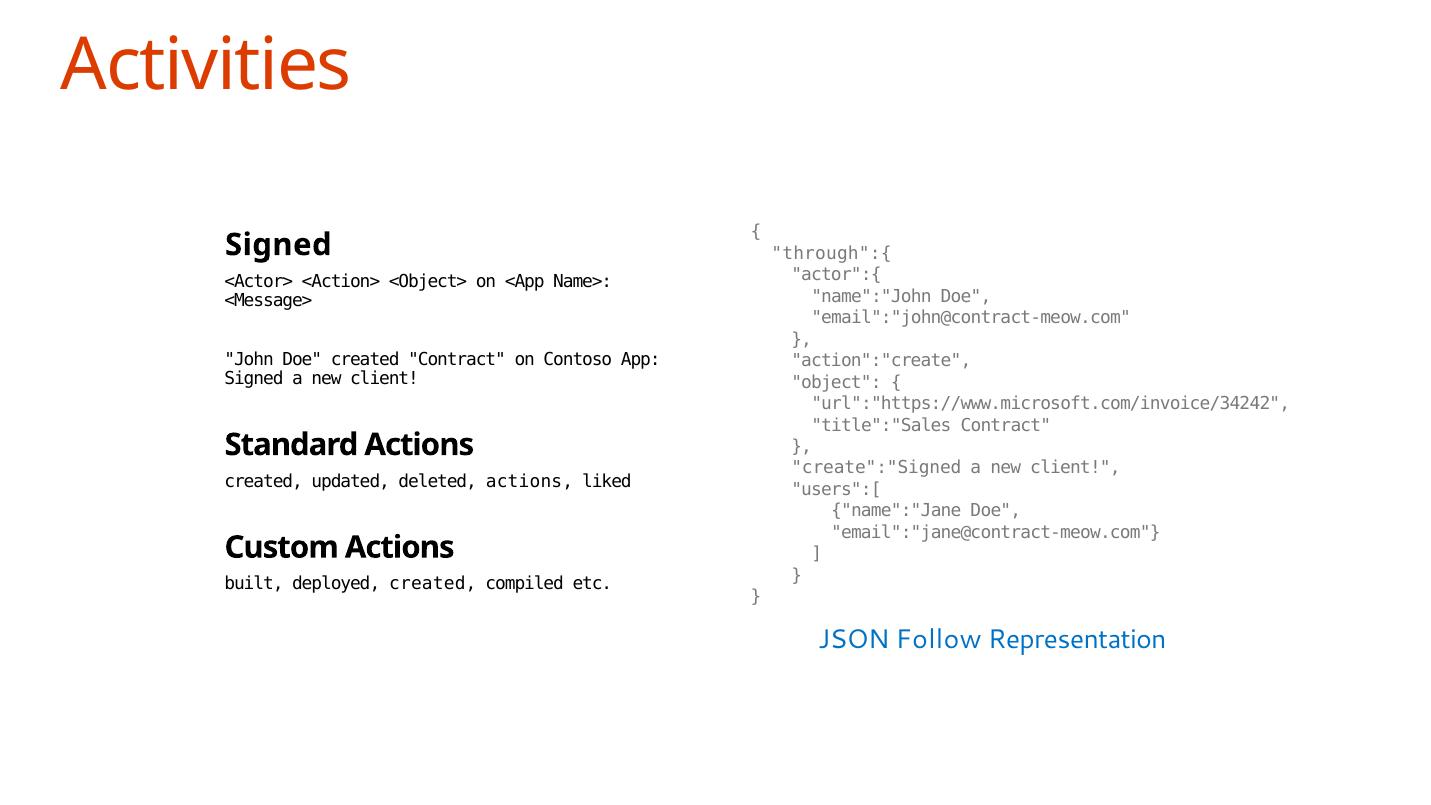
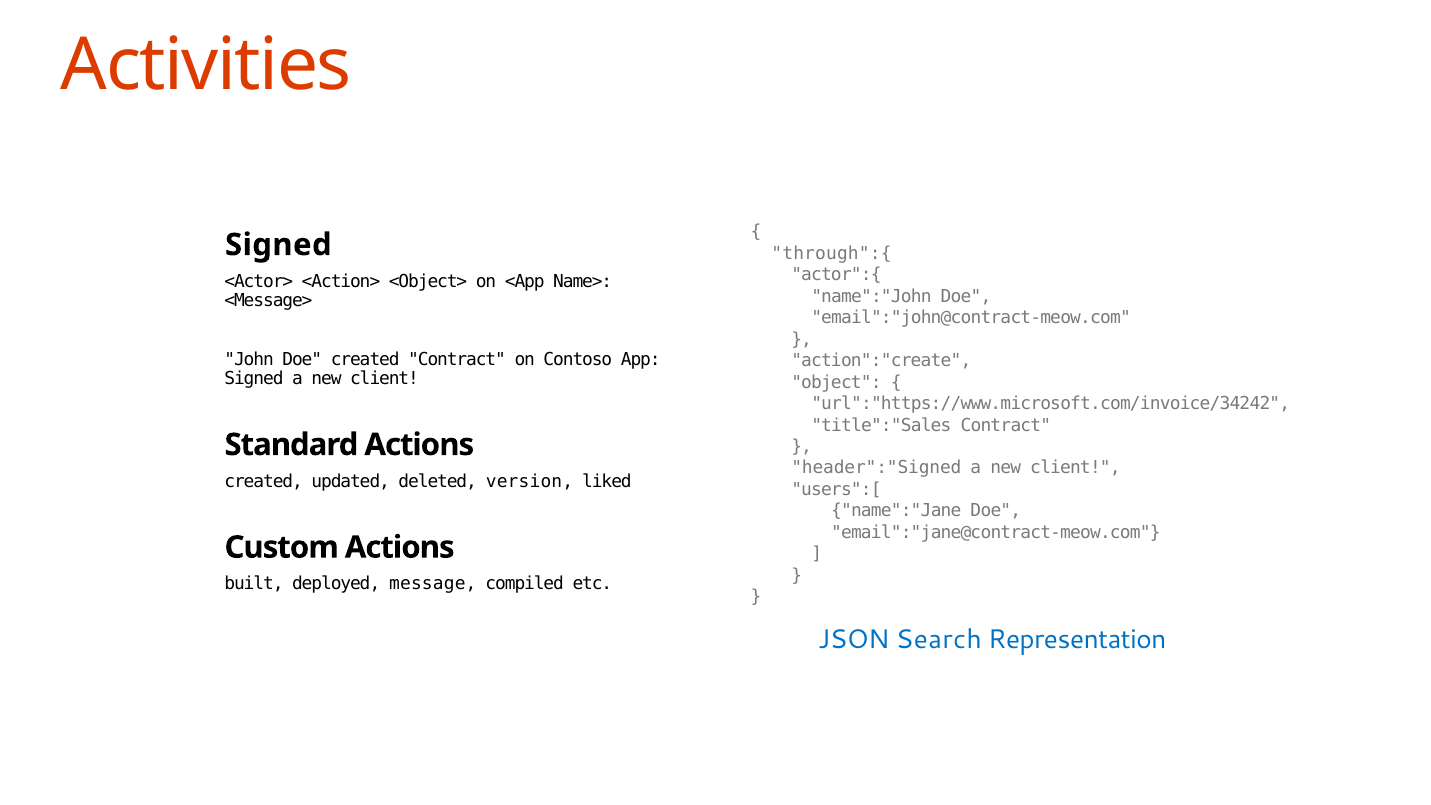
create":"Signed: create":"Signed -> header":"Signed (876, 468)
deleted actions: actions -> version (530, 482)
deployed created: created -> message (433, 584)
Follow: Follow -> Search (939, 640)
